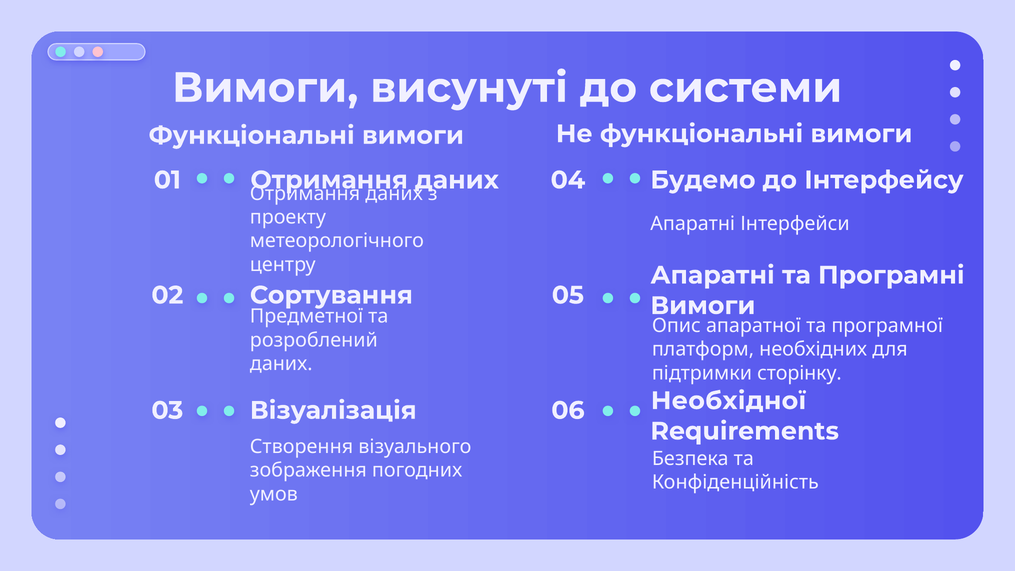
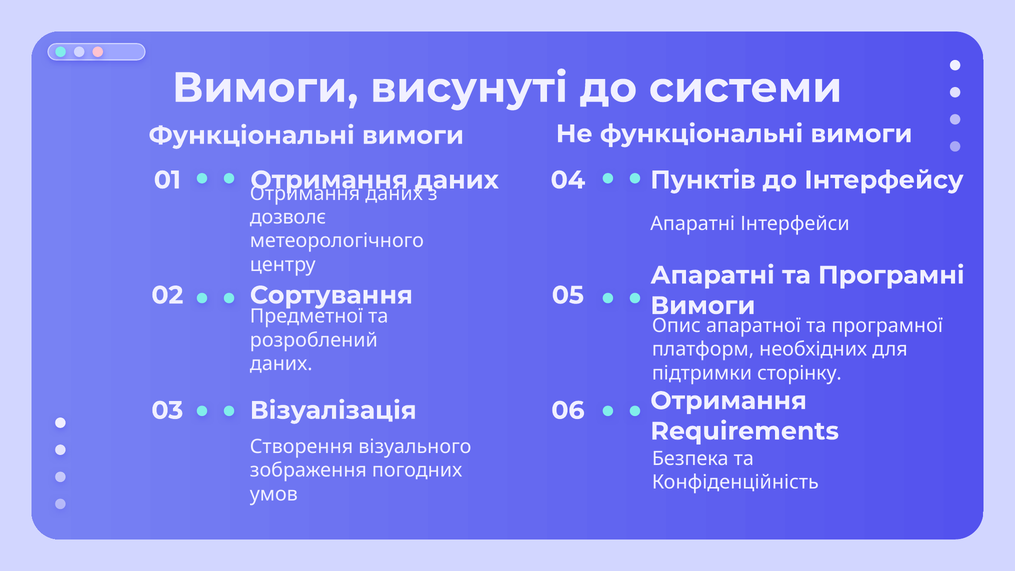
Будемо: Будемо -> Пунктів (703, 180)
проекту: проекту -> дозволє (288, 217)
Необхідної: Необхідної -> Отримання (729, 401)
